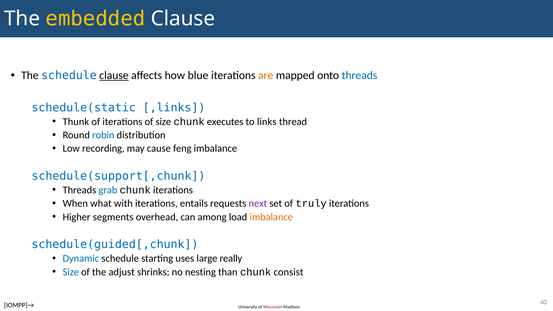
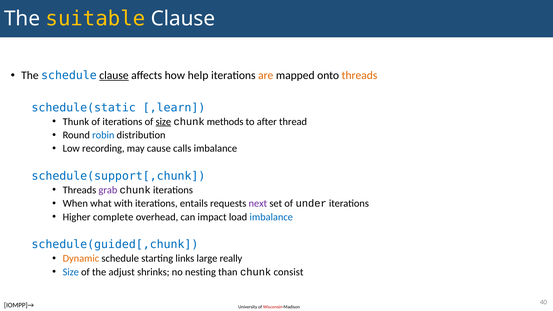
embedded: embedded -> suitable (95, 19)
blue: blue -> help (198, 75)
threads colour: blue -> orange (359, 75)
,links: ,links -> ,learn (174, 108)
size underline: none -> present (163, 122)
executes: executes -> methods (225, 122)
links: links -> after (267, 122)
feng: feng -> calls (182, 149)
grab colour: blue -> purple (108, 190)
truly: truly -> under (311, 204)
segments: segments -> complete (113, 217)
among: among -> impact (212, 217)
imbalance colour: orange -> blue (271, 217)
Dynamic colour: blue -> orange (81, 259)
uses: uses -> links (185, 259)
